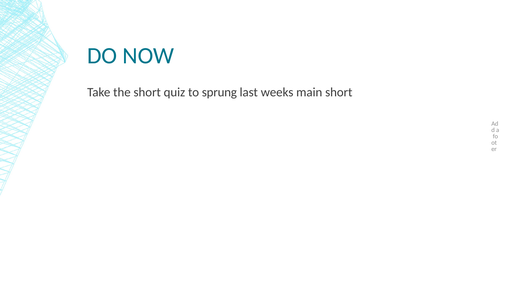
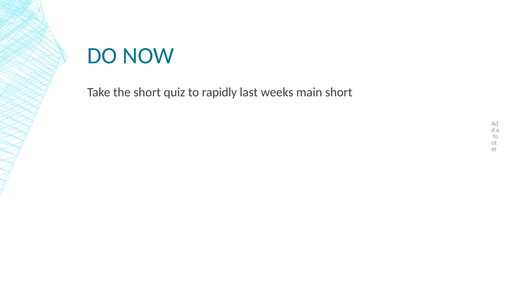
sprung: sprung -> rapidly (219, 92)
